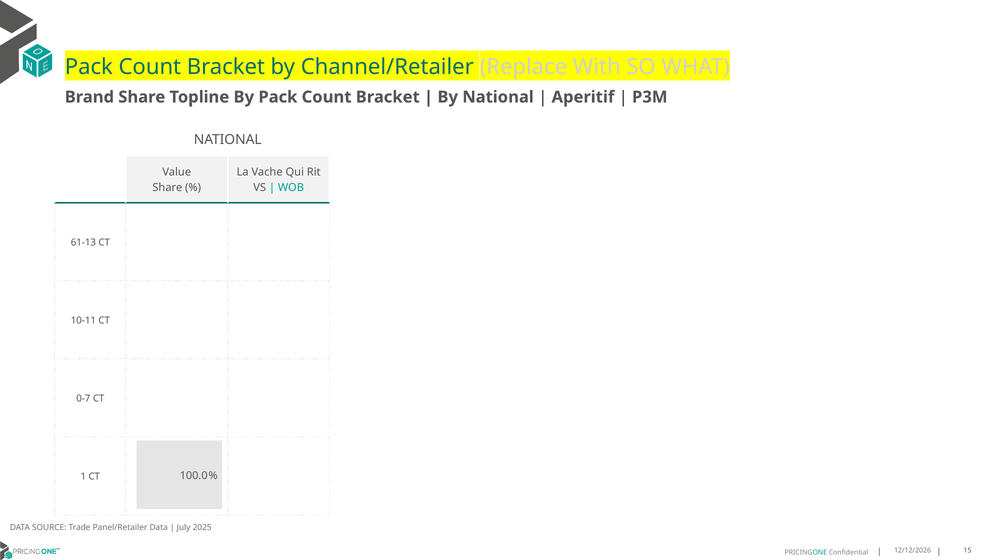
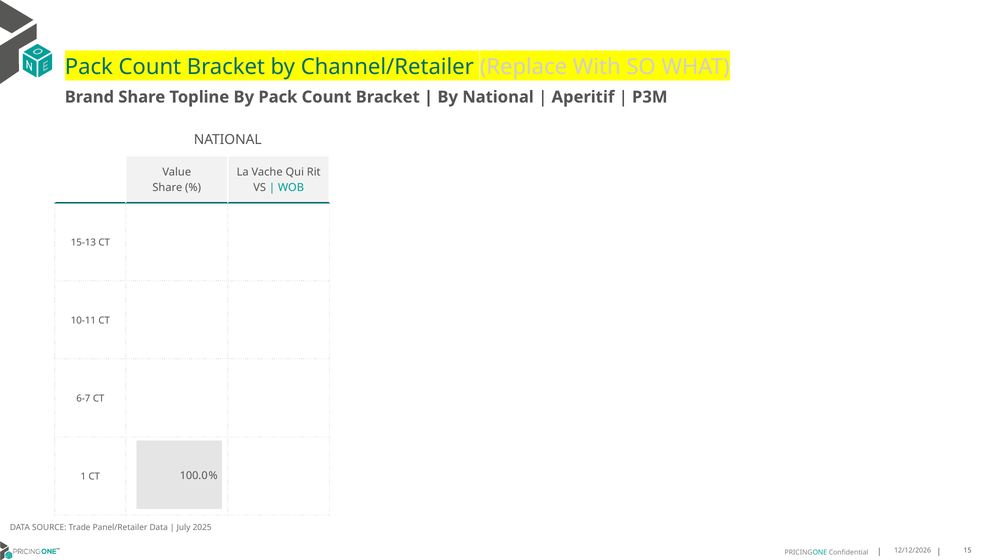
61-13: 61-13 -> 15-13 (83, 243)
0-7: 0-7 -> 6-7 (83, 399)
